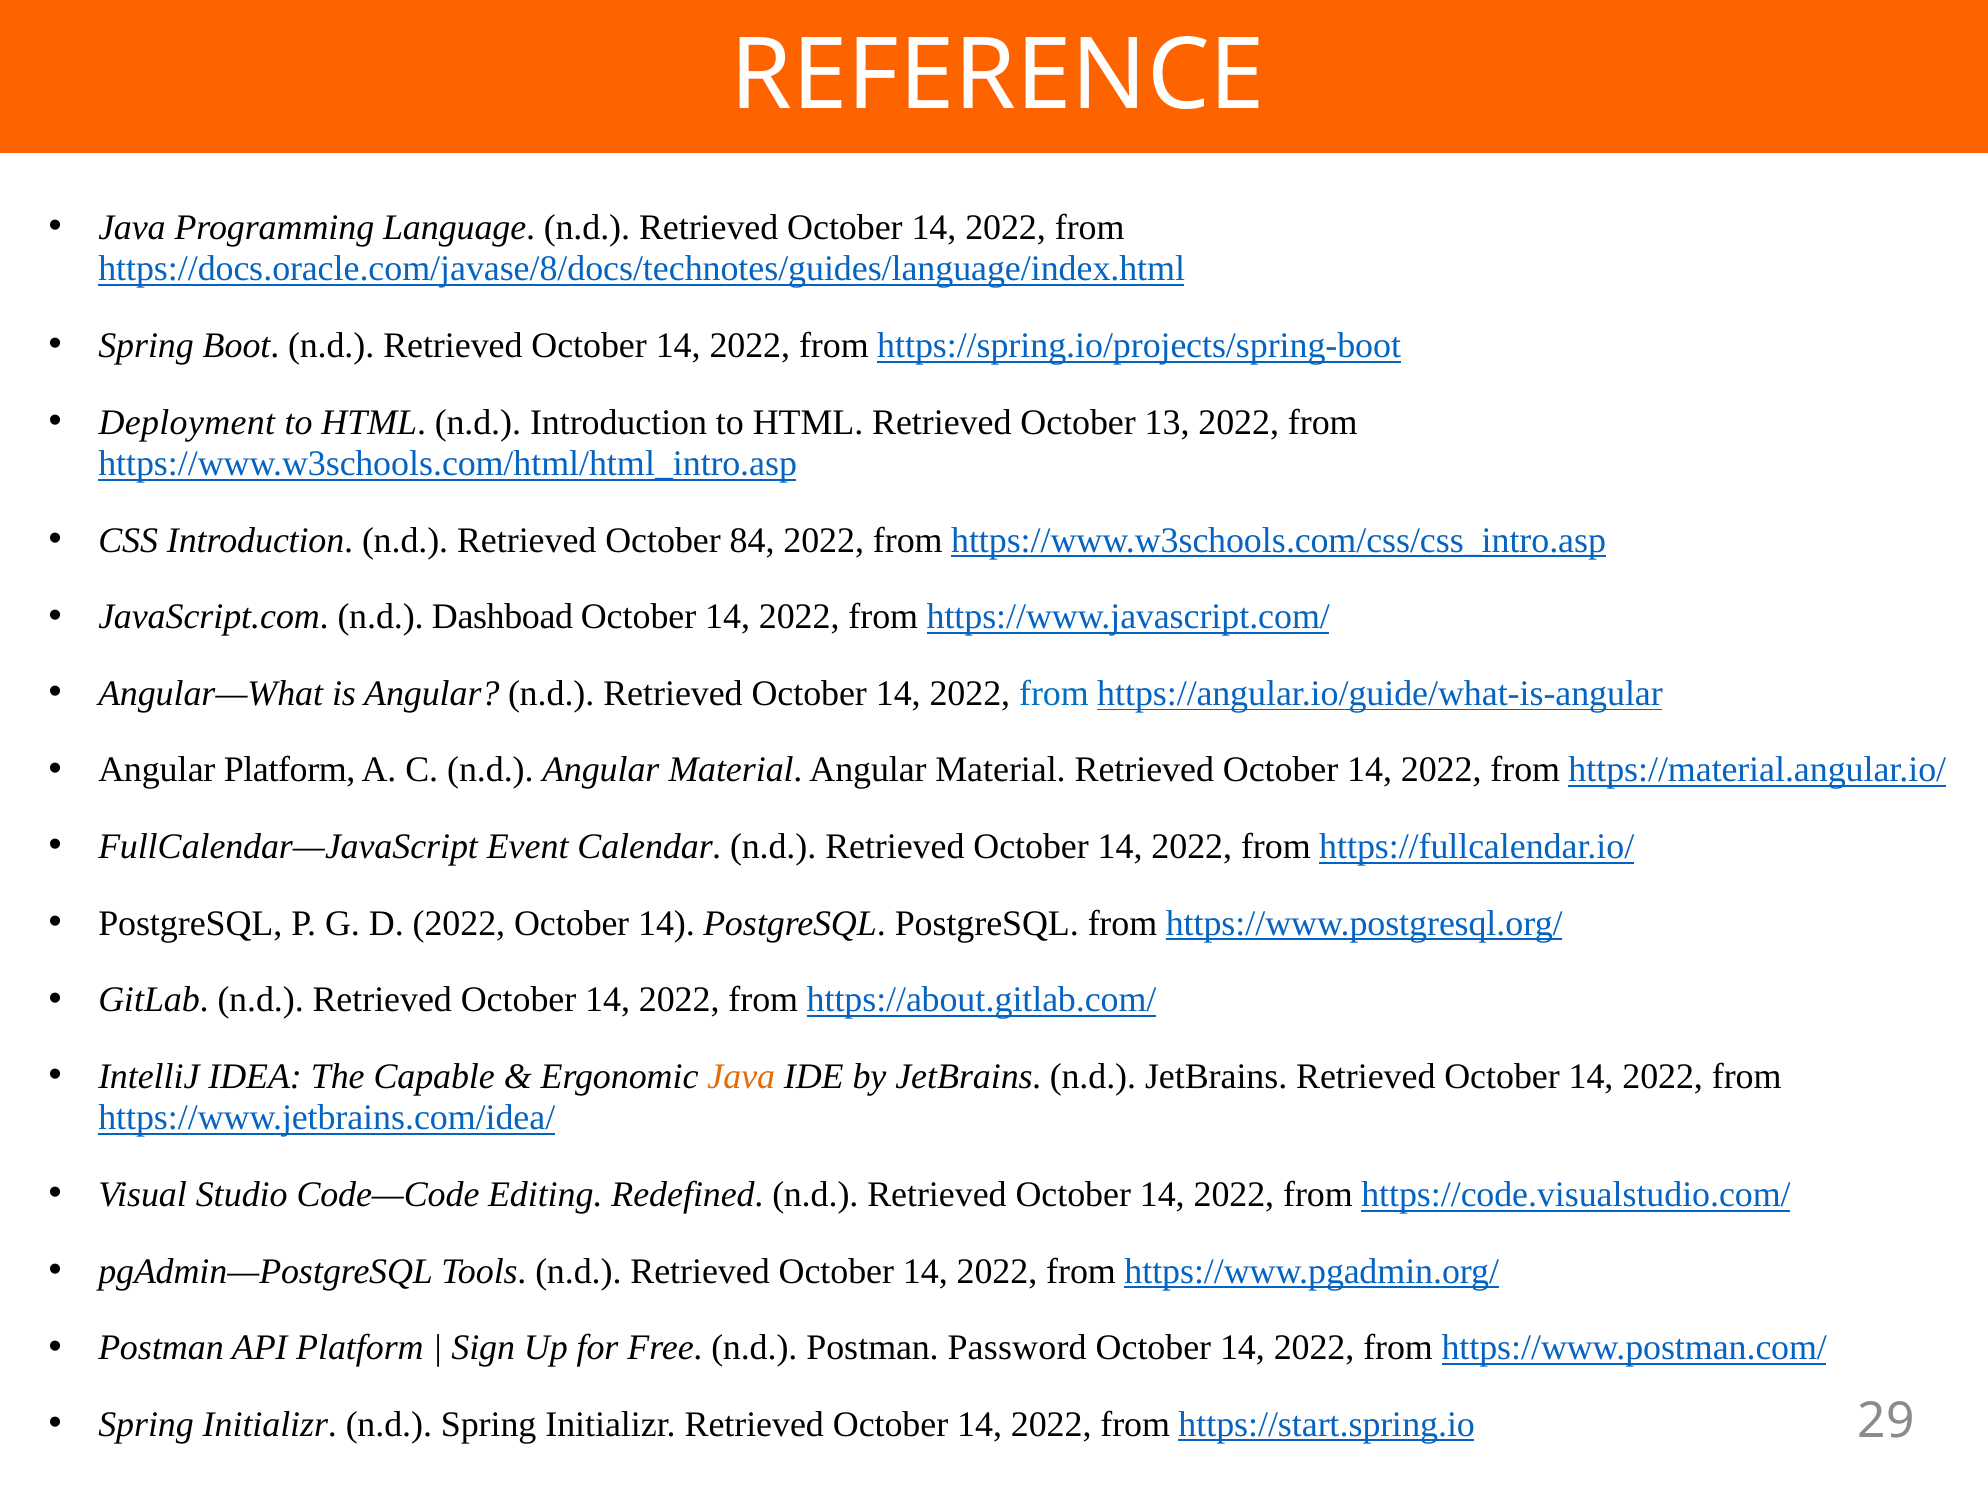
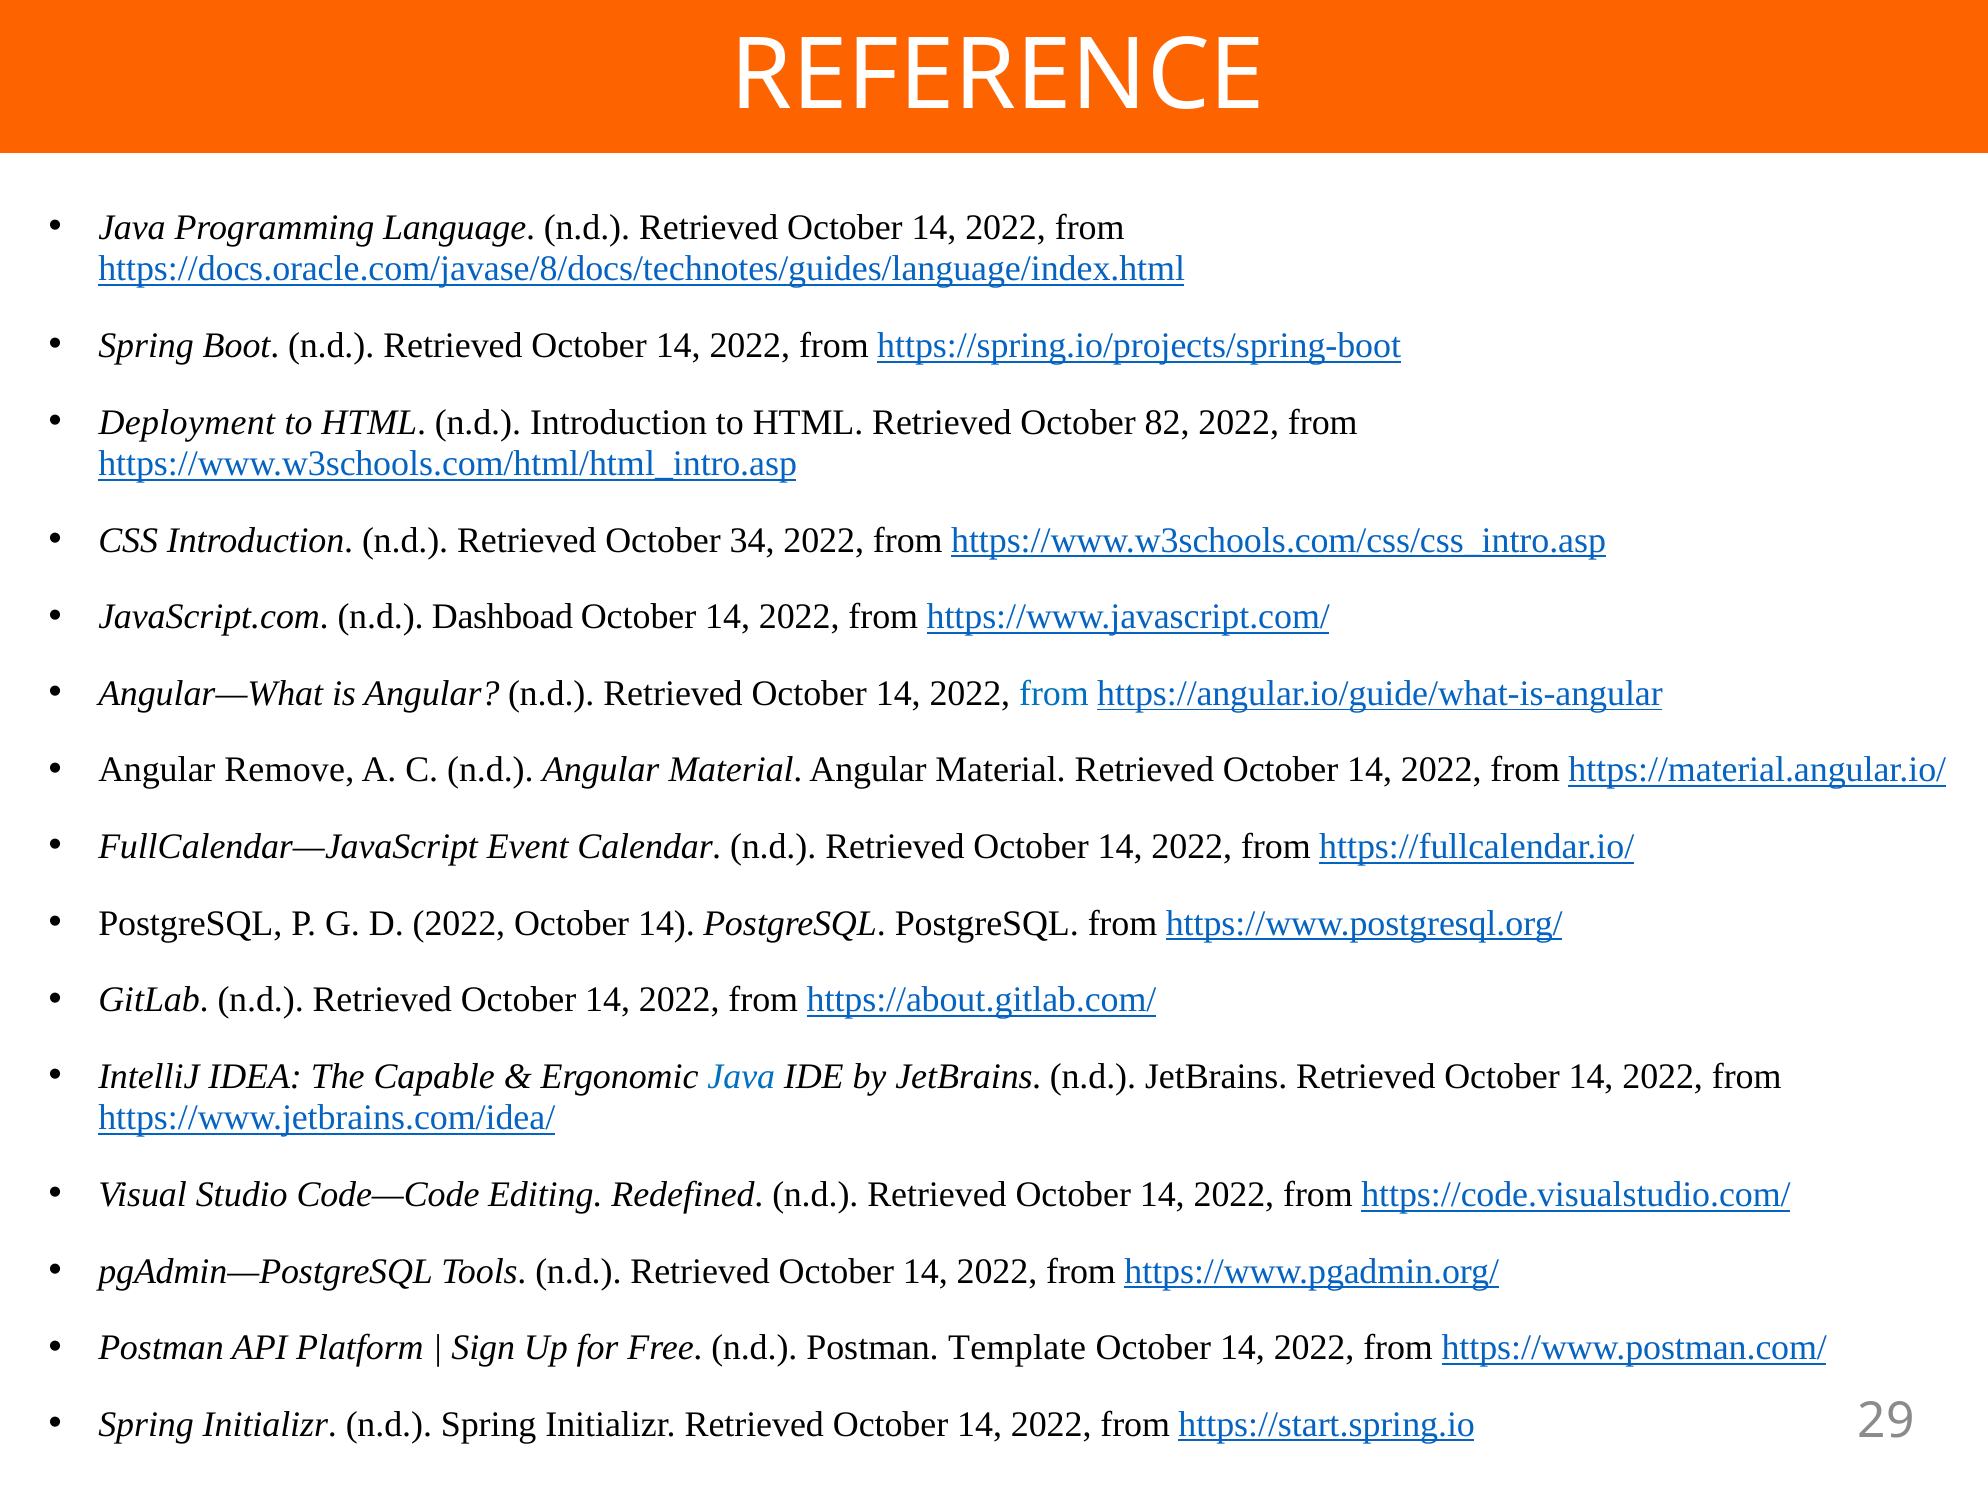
13: 13 -> 82 (1167, 422)
84: 84 -> 34 (752, 540)
Angular Platform: Platform -> Remove (289, 770)
Java colour: orange -> blue (741, 1077)
Password: Password -> Template (1017, 1348)
